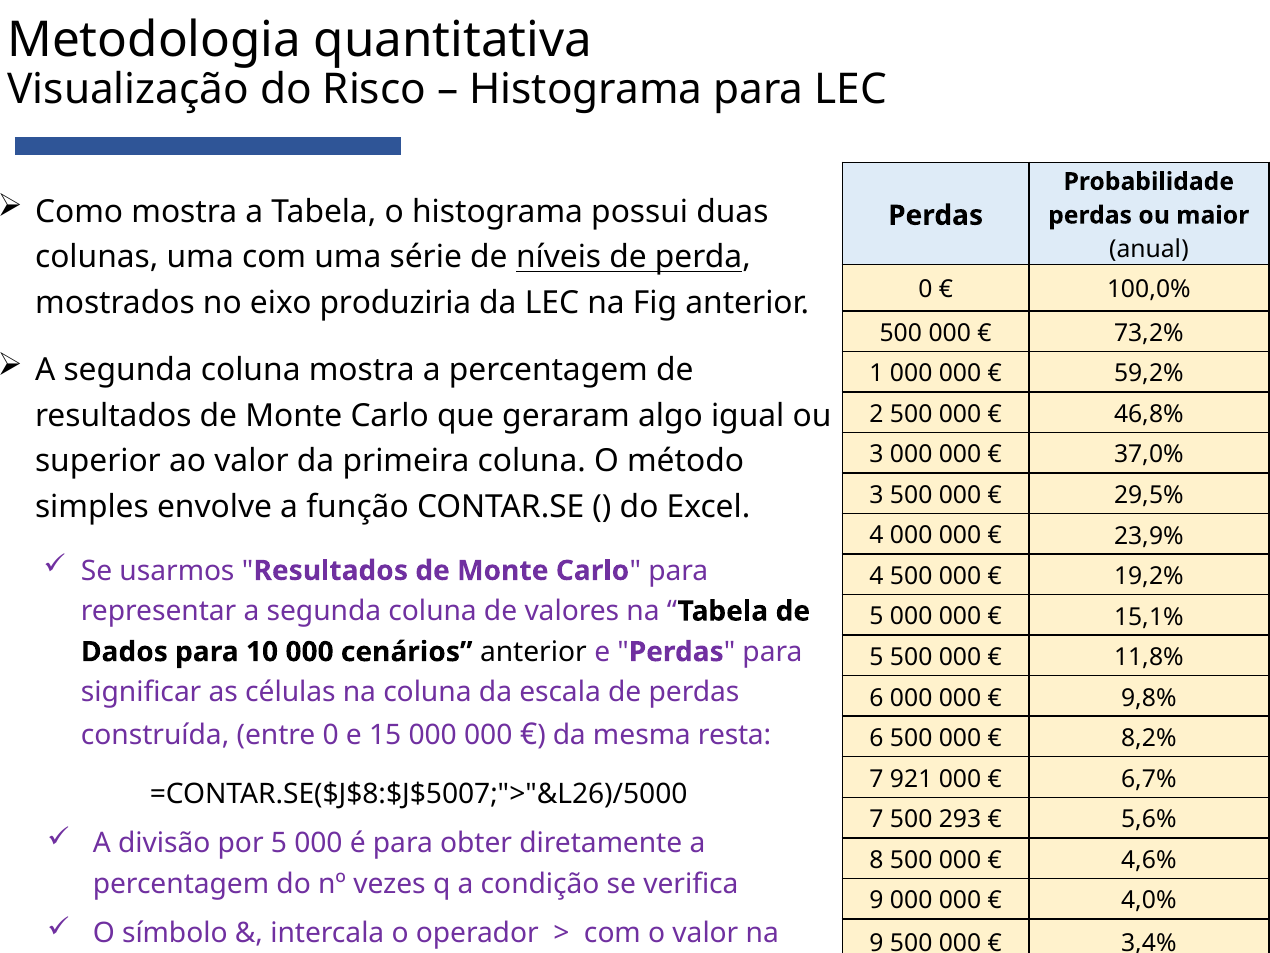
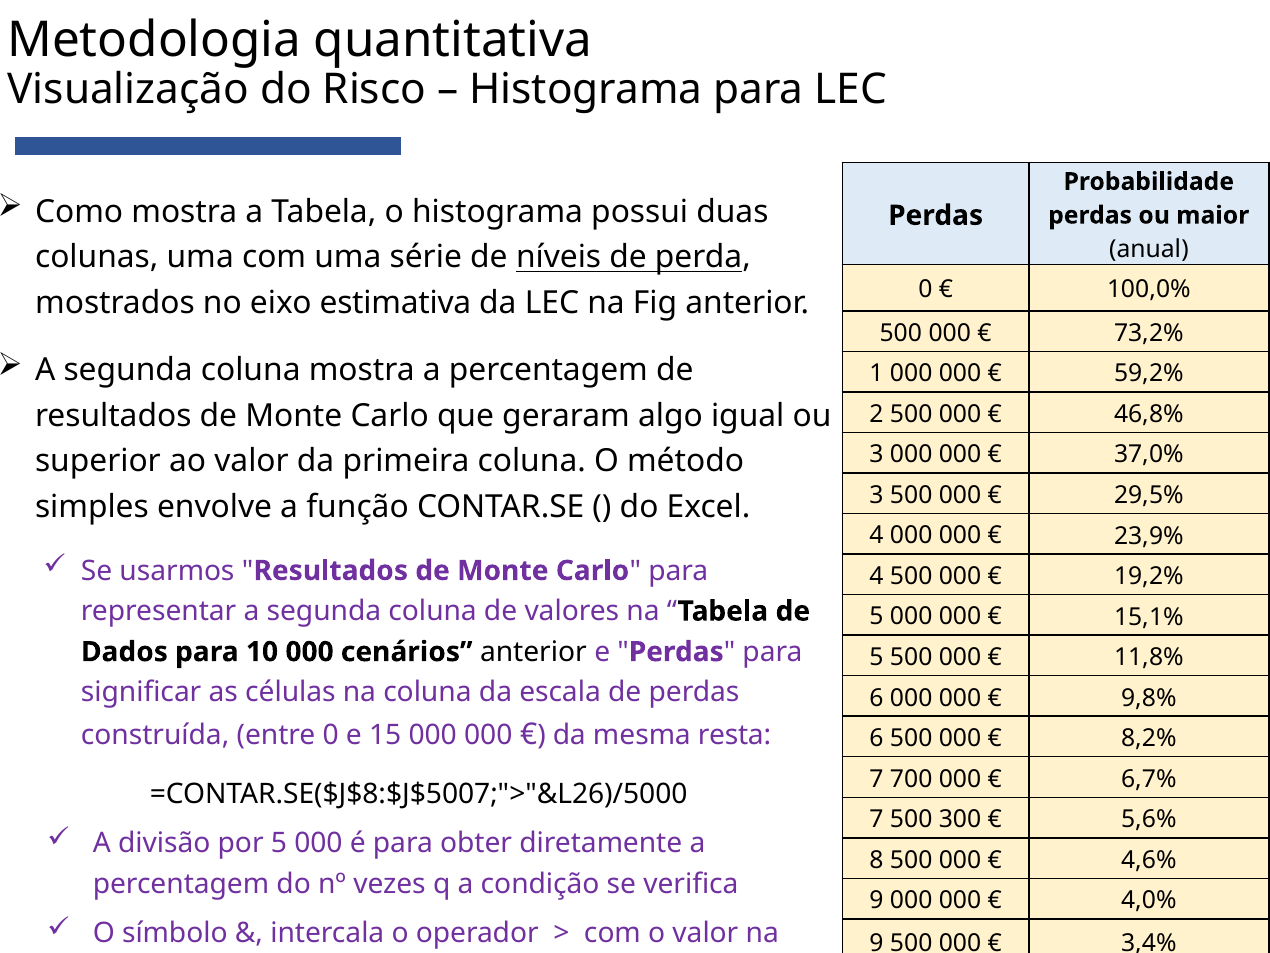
produziria: produziria -> estimativa (395, 303)
921: 921 -> 700 (911, 778)
293: 293 -> 300 (960, 819)
